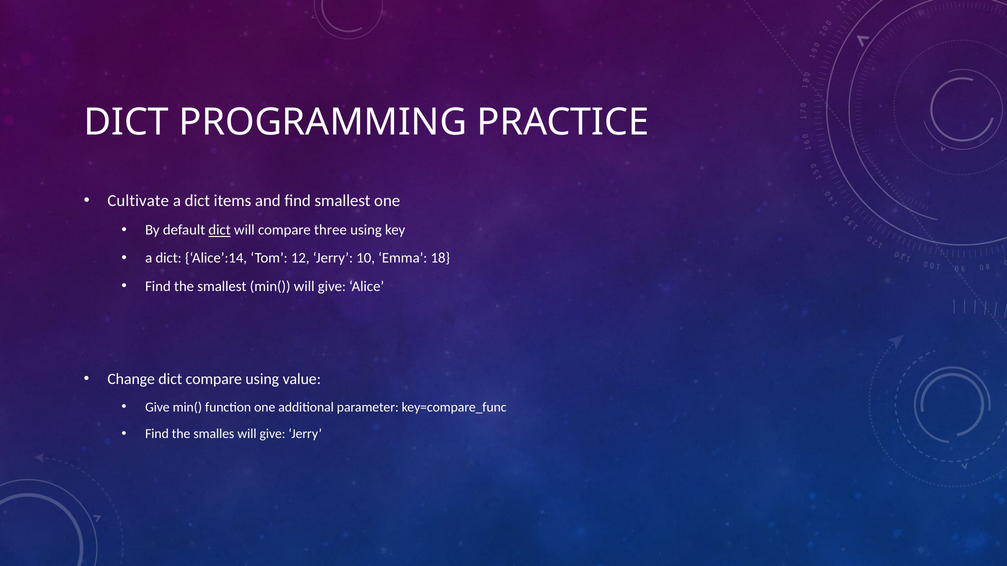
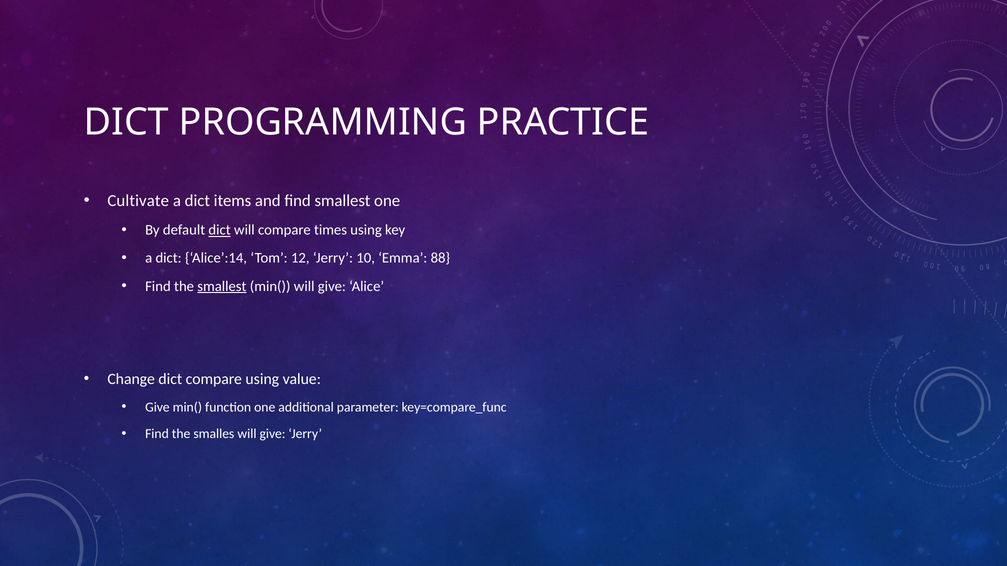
three: three -> times (331, 230)
18: 18 -> 88 (440, 258)
smallest underline: none -> present (222, 286)
